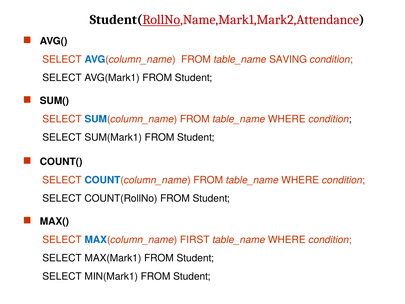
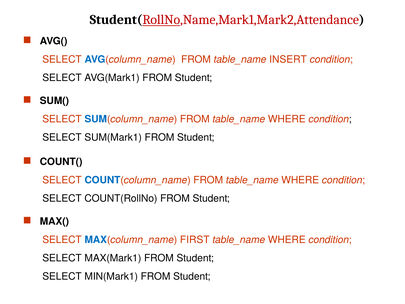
SAVING: SAVING -> INSERT (288, 59)
